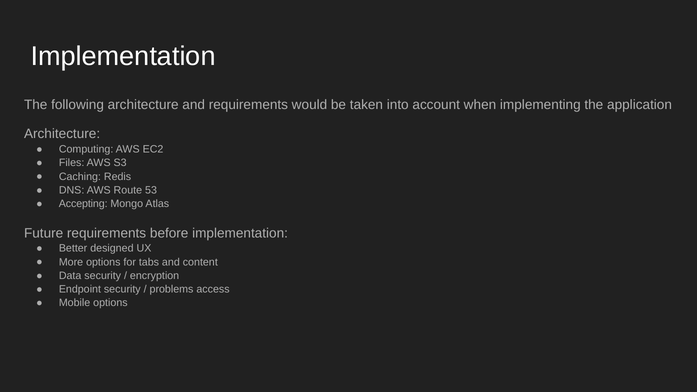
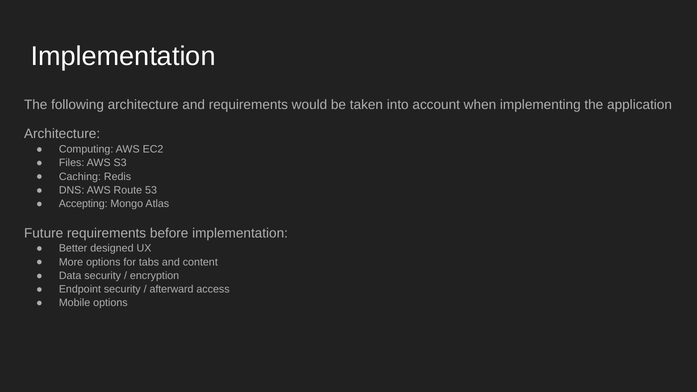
problems: problems -> afterward (172, 289)
